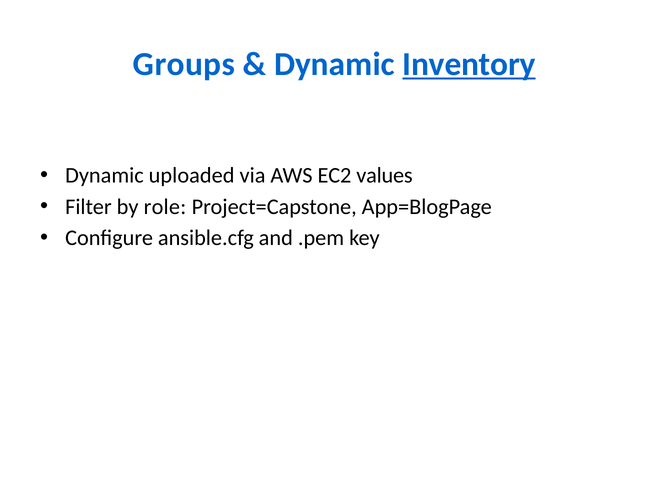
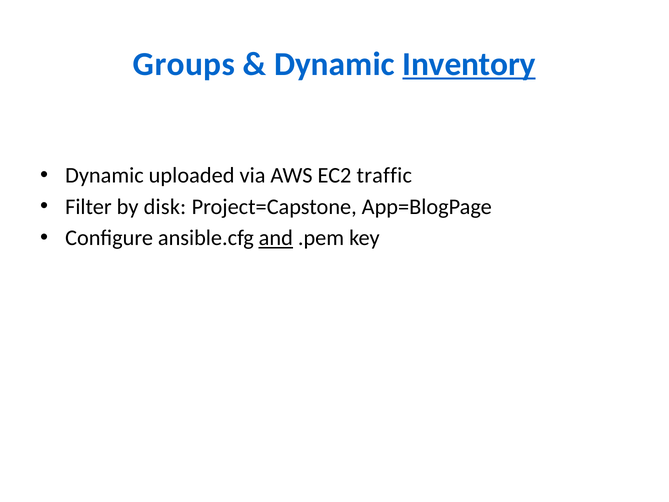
values: values -> traffic (384, 176)
role: role -> disk (165, 207)
and underline: none -> present (276, 238)
